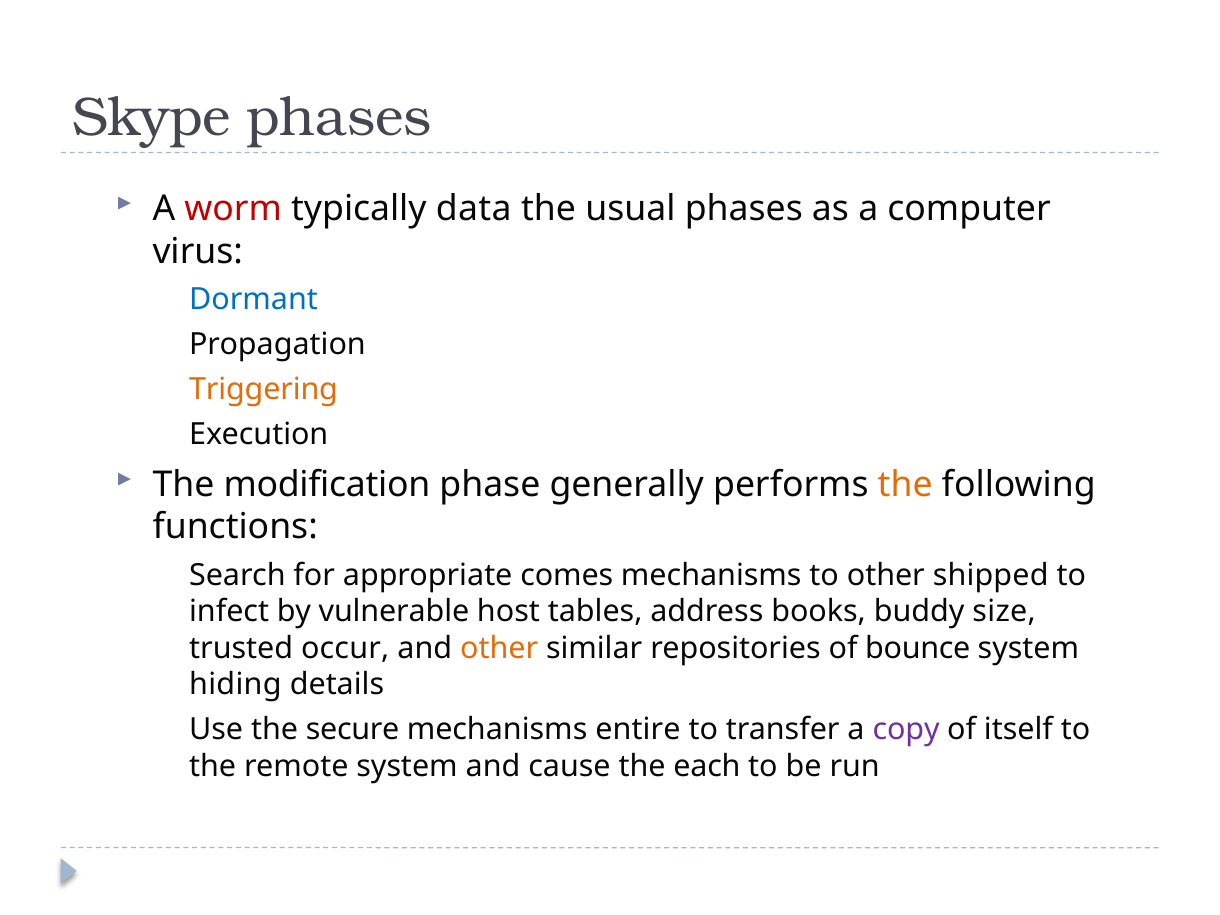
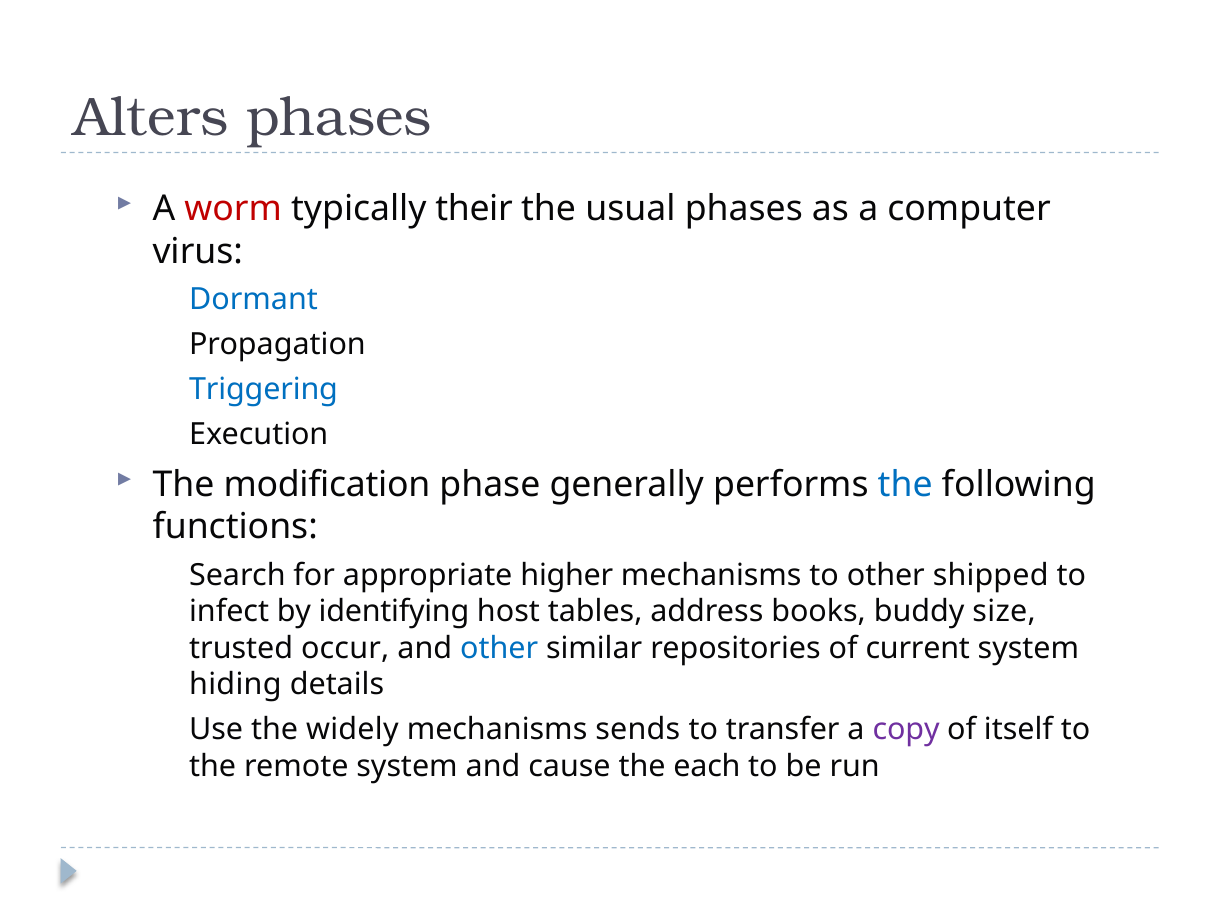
Skype: Skype -> Alters (151, 118)
data: data -> their (474, 209)
Triggering colour: orange -> blue (264, 389)
the colour: orange -> blue (905, 485)
comes: comes -> higher (567, 575)
vulnerable: vulnerable -> identifying (394, 612)
other colour: orange -> blue (499, 648)
bounce: bounce -> current (918, 648)
secure: secure -> widely (352, 730)
entire: entire -> sends (638, 730)
